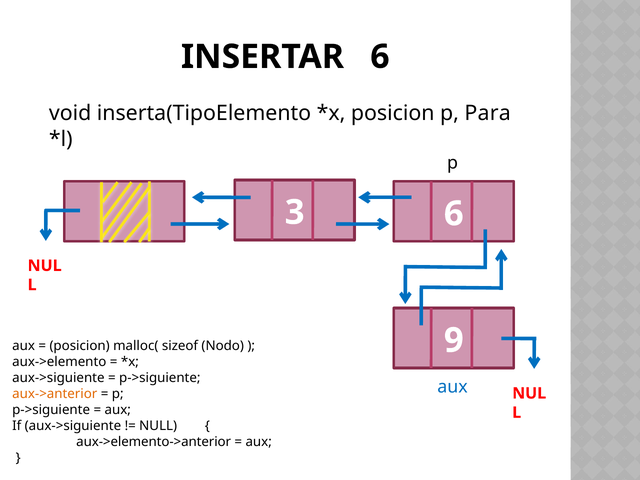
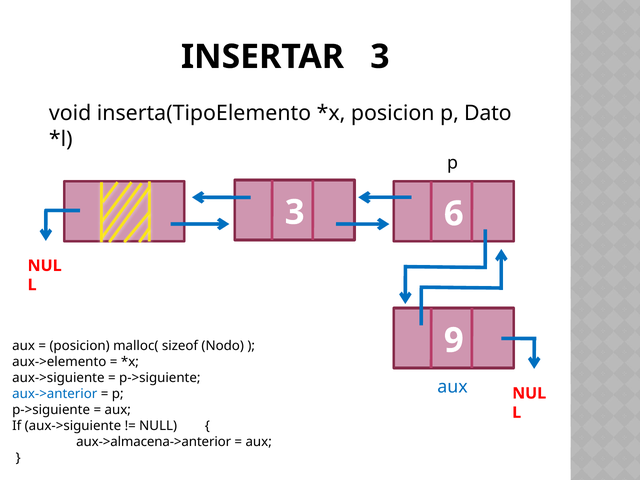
INSERTAR 6: 6 -> 3 (380, 57)
Para: Para -> Dato (488, 113)
aux->anterior colour: orange -> blue (55, 394)
aux->elemento->anterior: aux->elemento->anterior -> aux->almacena->anterior (154, 442)
